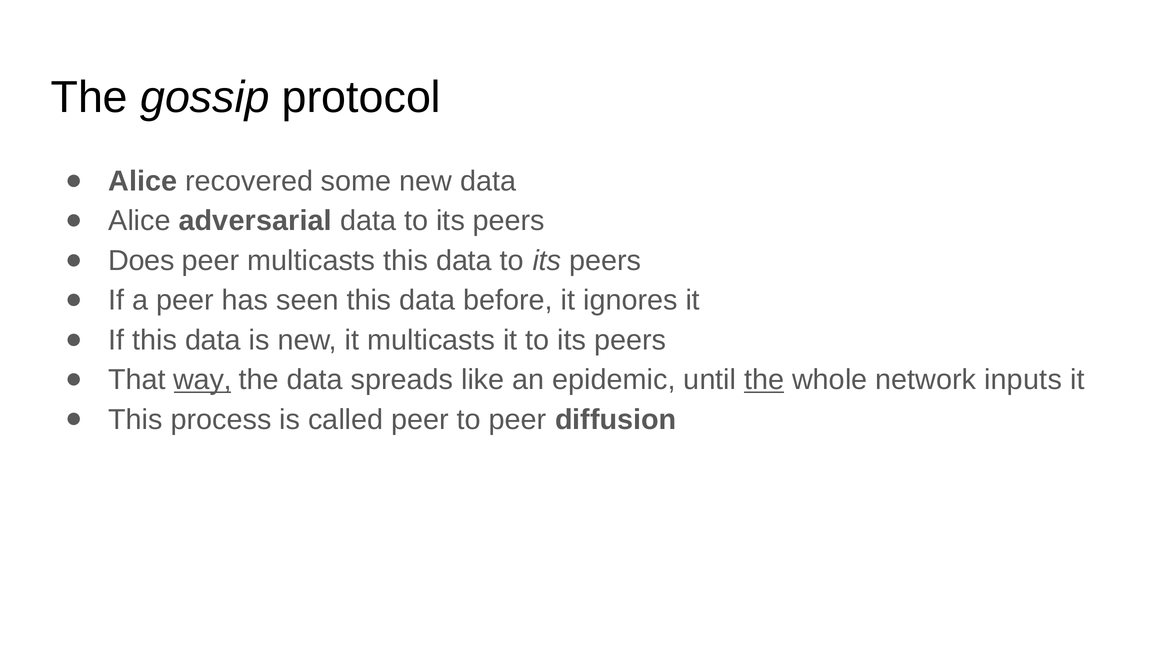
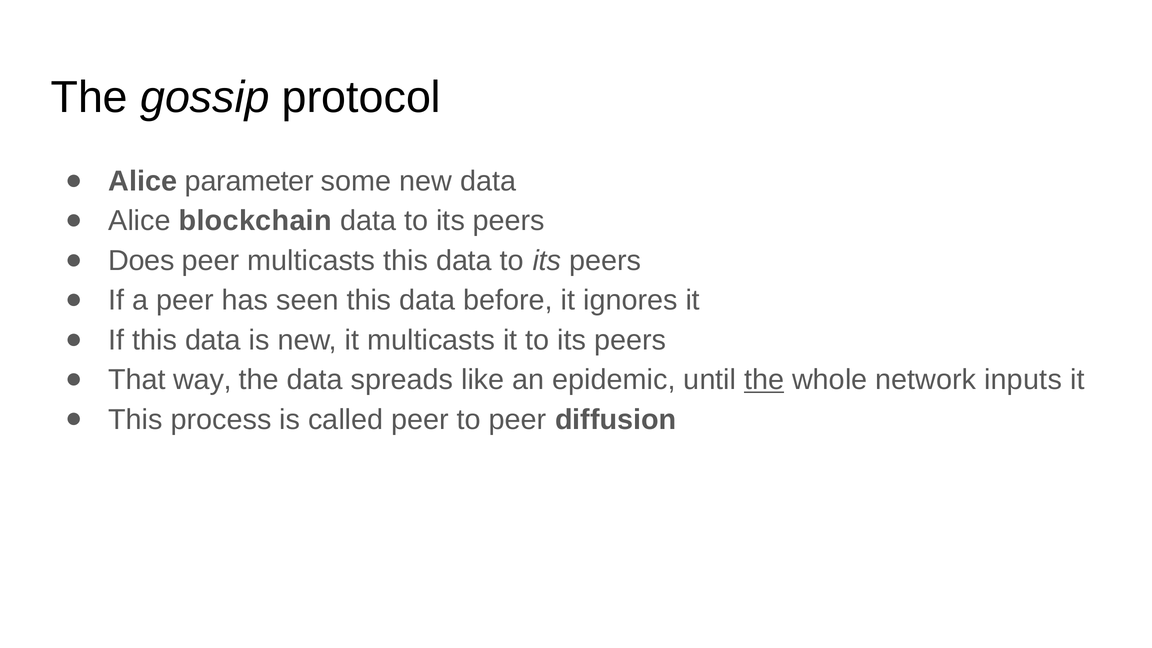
recovered: recovered -> parameter (249, 181)
adversarial: adversarial -> blockchain (255, 221)
way underline: present -> none (203, 380)
